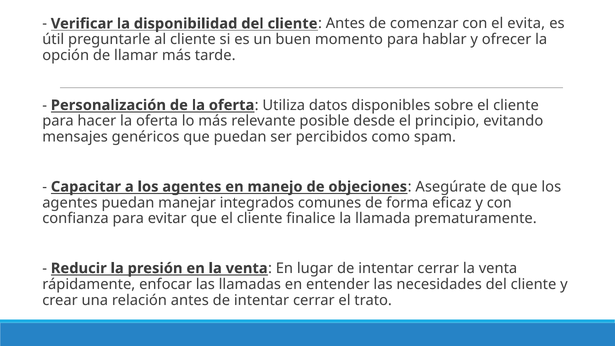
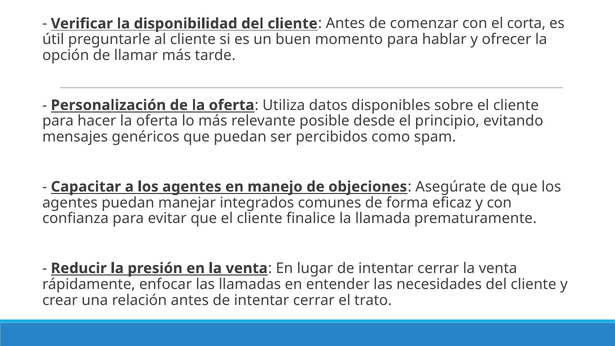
evita: evita -> corta (526, 24)
